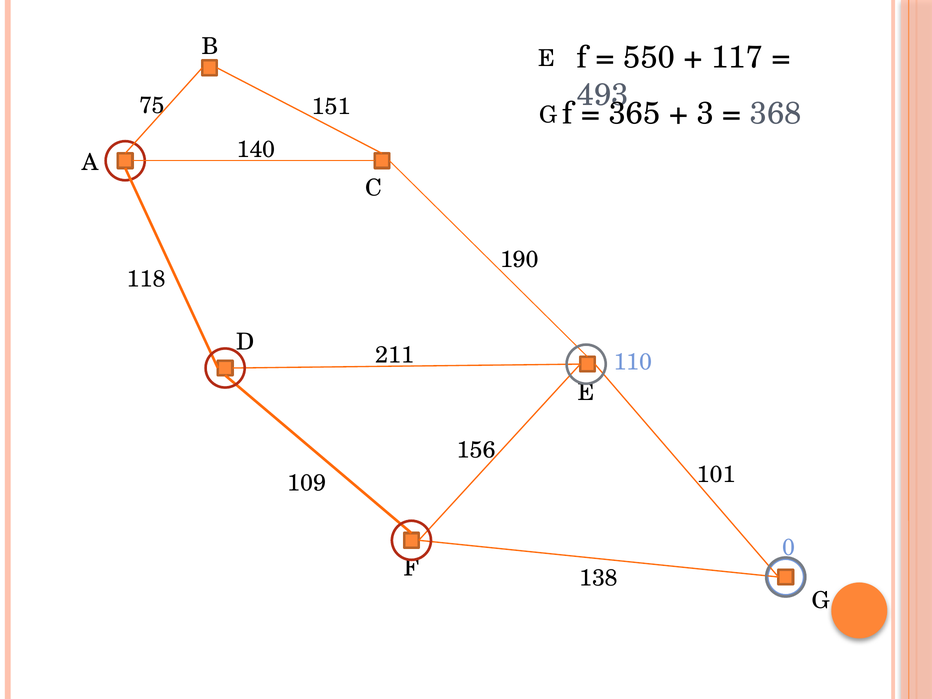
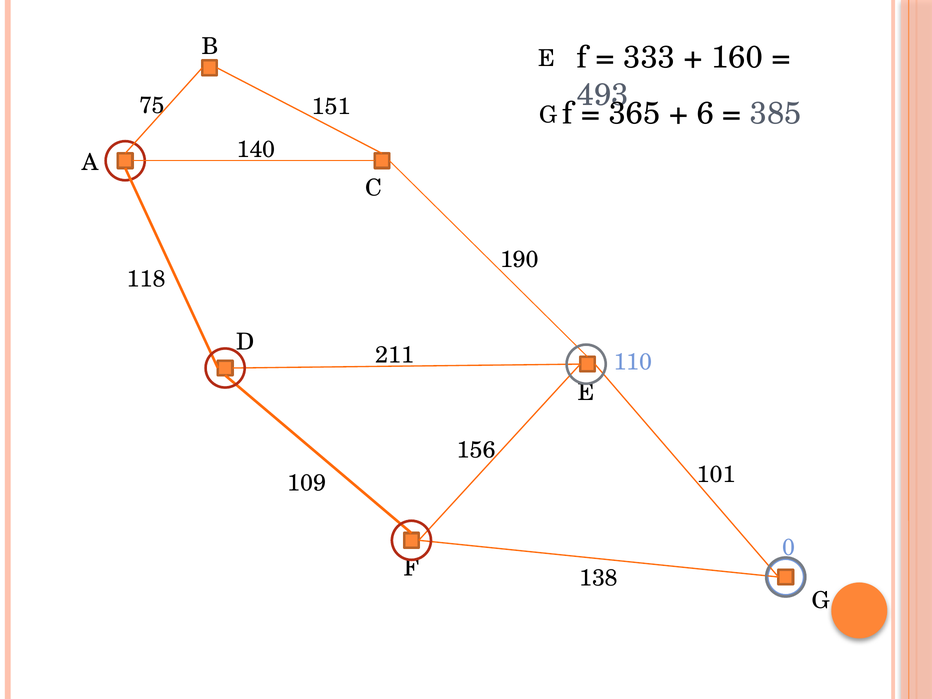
550: 550 -> 333 (649, 58)
117: 117 -> 160 (737, 58)
3: 3 -> 6 (705, 114)
368: 368 -> 385 (776, 114)
